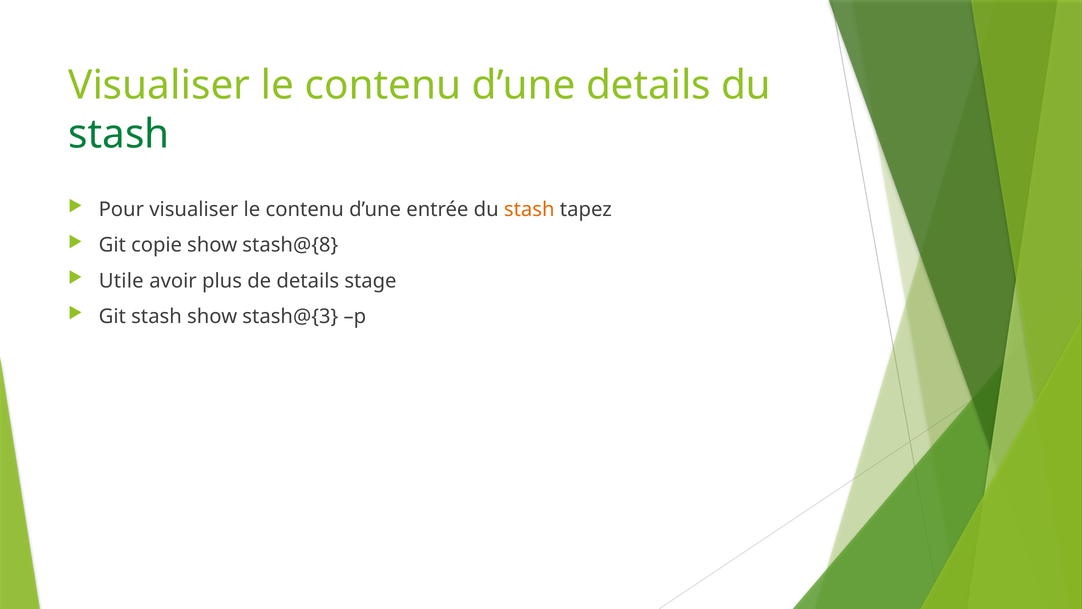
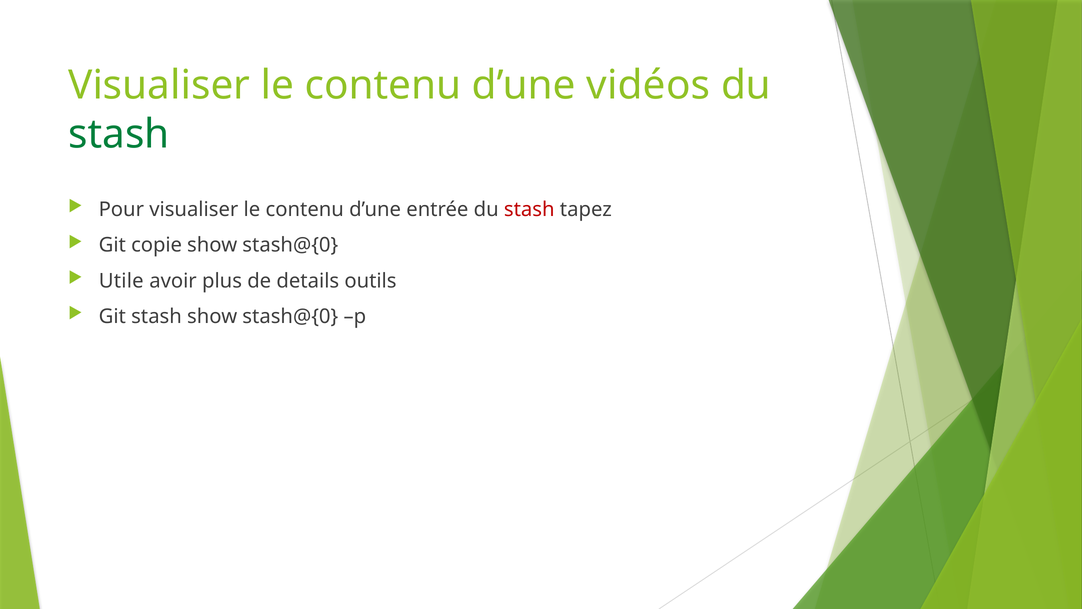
d’une details: details -> vidéos (648, 85)
stash colour: orange -> red (529, 209)
stash@{8: stash@{8 -> stash@{0 (290, 245)
stage: stage -> outils (370, 281)
stash show stash@{3: stash@{3 -> stash@{0 (290, 316)
